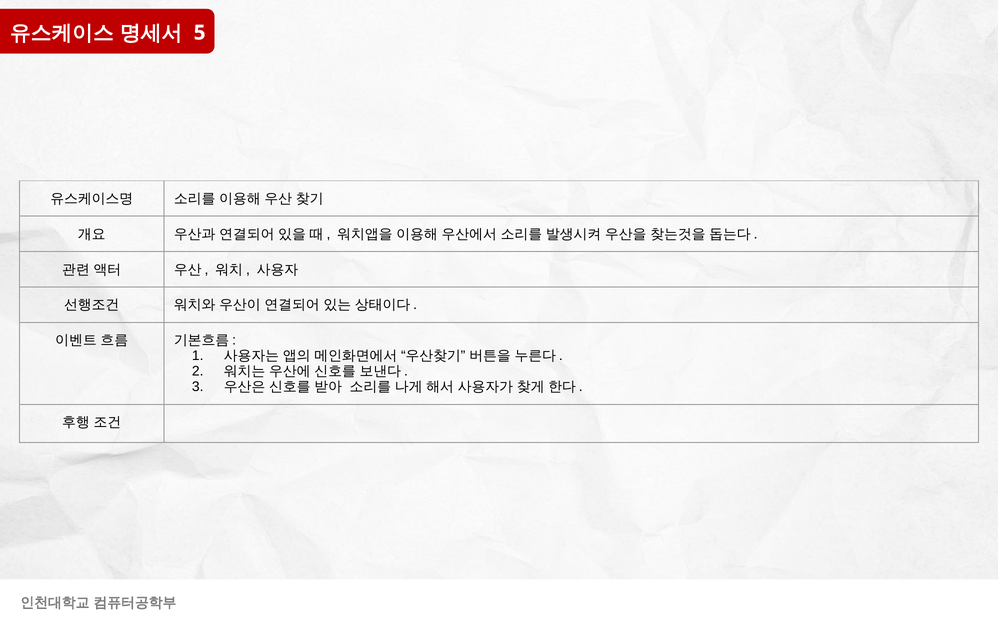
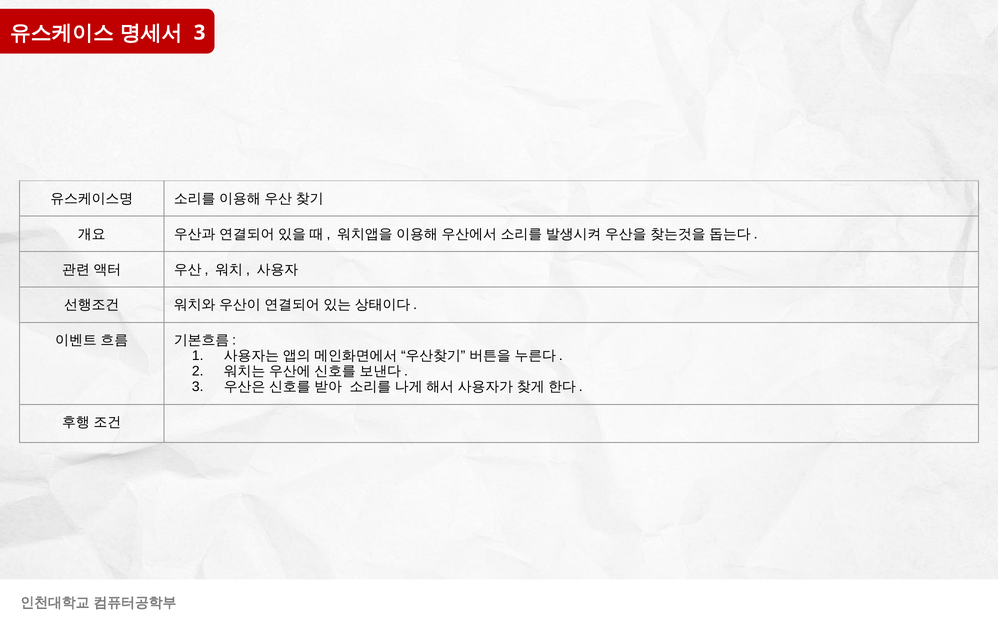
5: 5 -> 3 (200, 33)
